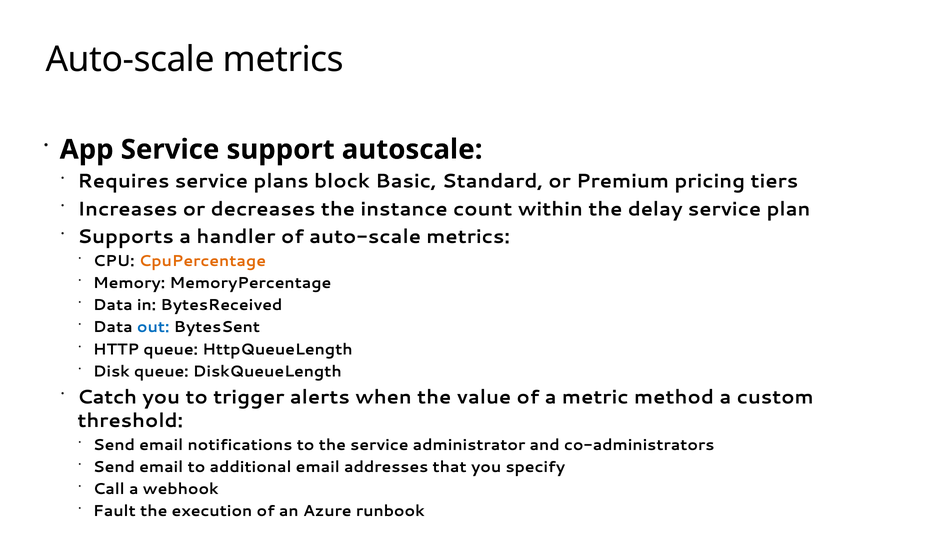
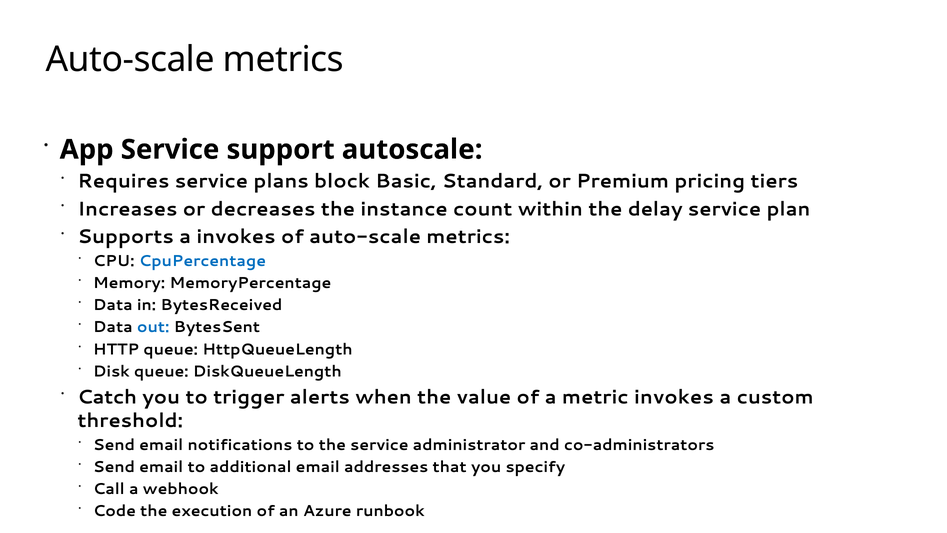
a handler: handler -> invokes (236, 237)
CpuPercentage colour: orange -> blue (202, 261)
metric method: method -> invokes (674, 397)
Fault: Fault -> Code (114, 511)
